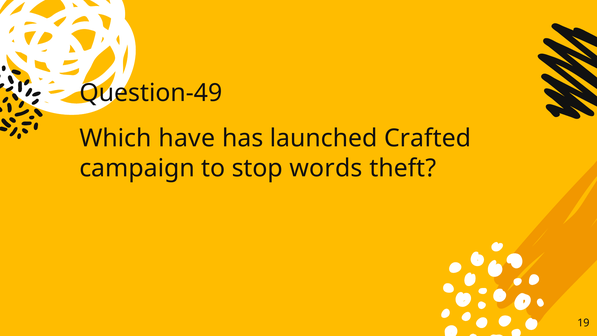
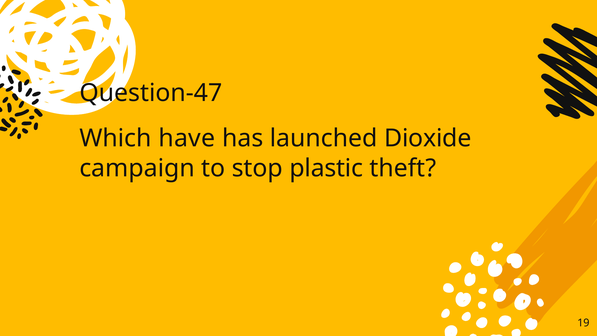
Question-49: Question-49 -> Question-47 (151, 93)
Crafted: Crafted -> Dioxide (428, 138)
words: words -> plastic (326, 168)
